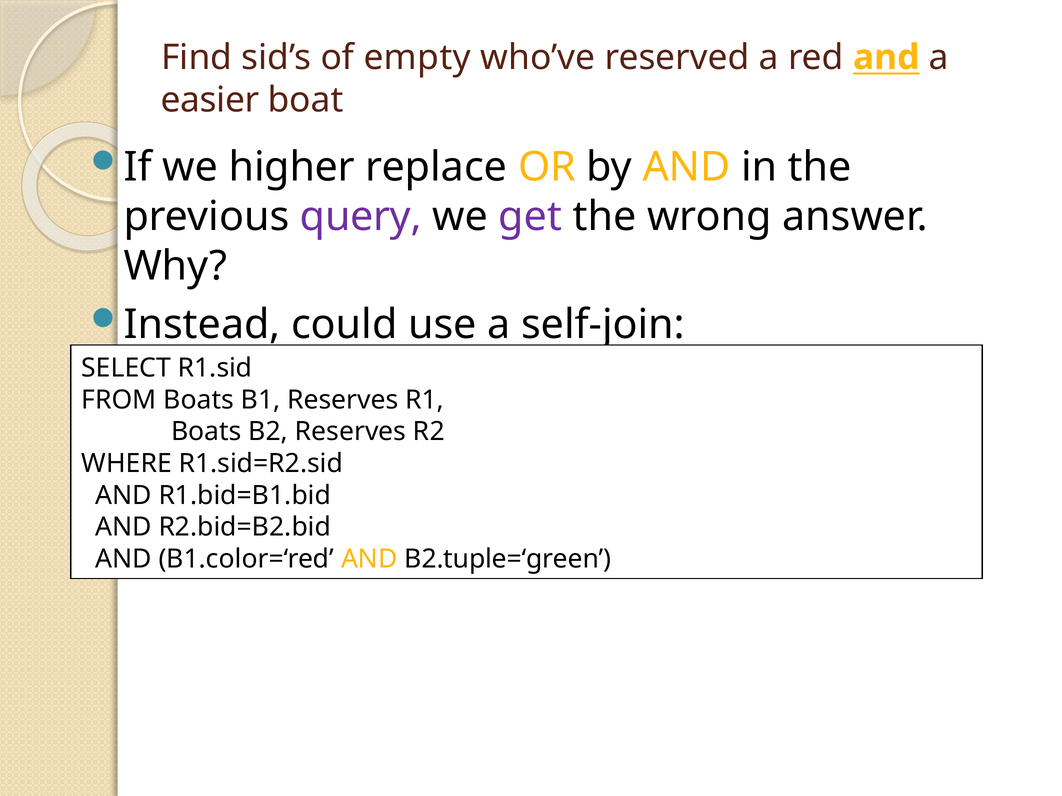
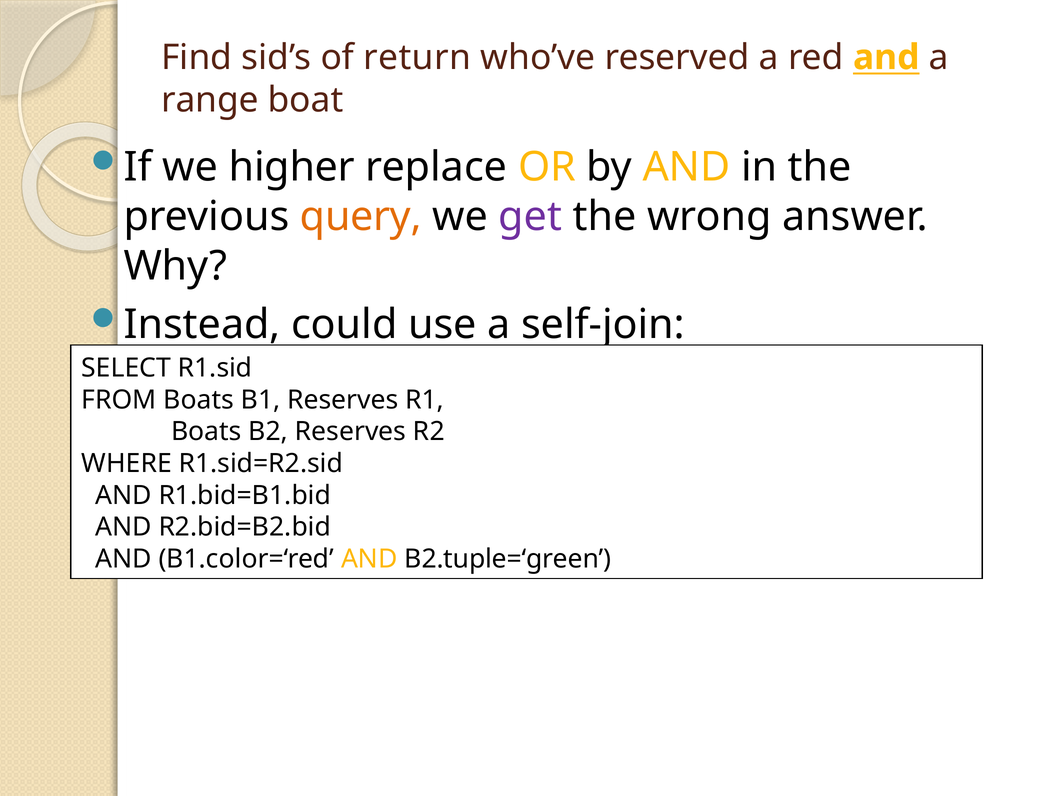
empty: empty -> return (417, 57)
easier: easier -> range (210, 100)
query colour: purple -> orange (361, 217)
